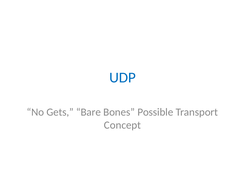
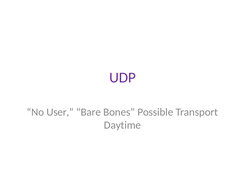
UDP colour: blue -> purple (122, 78)
Gets: Gets -> User (60, 113)
Concept: Concept -> Daytime (122, 126)
